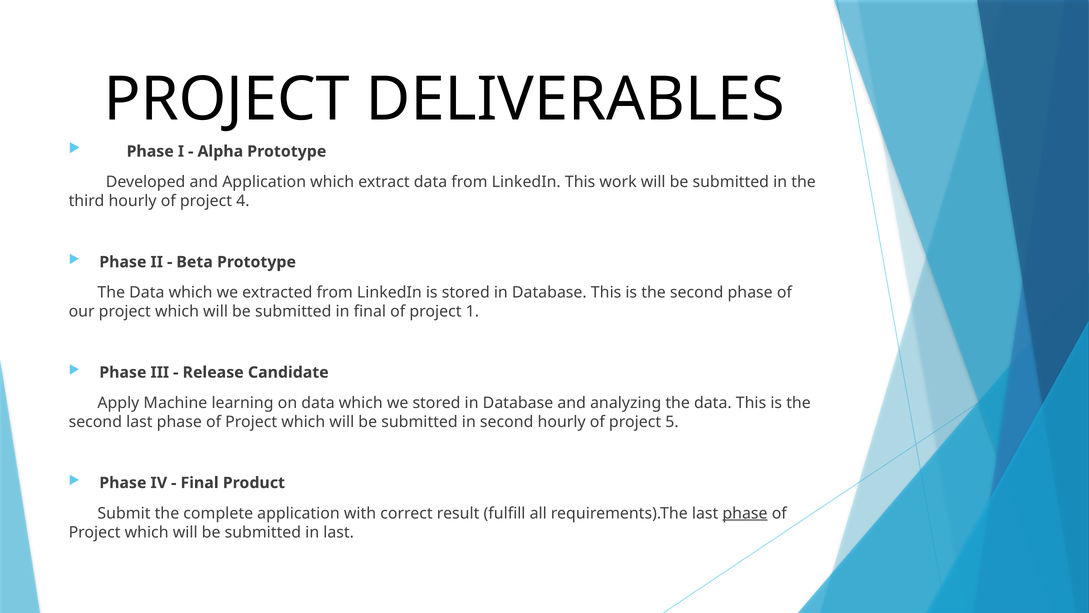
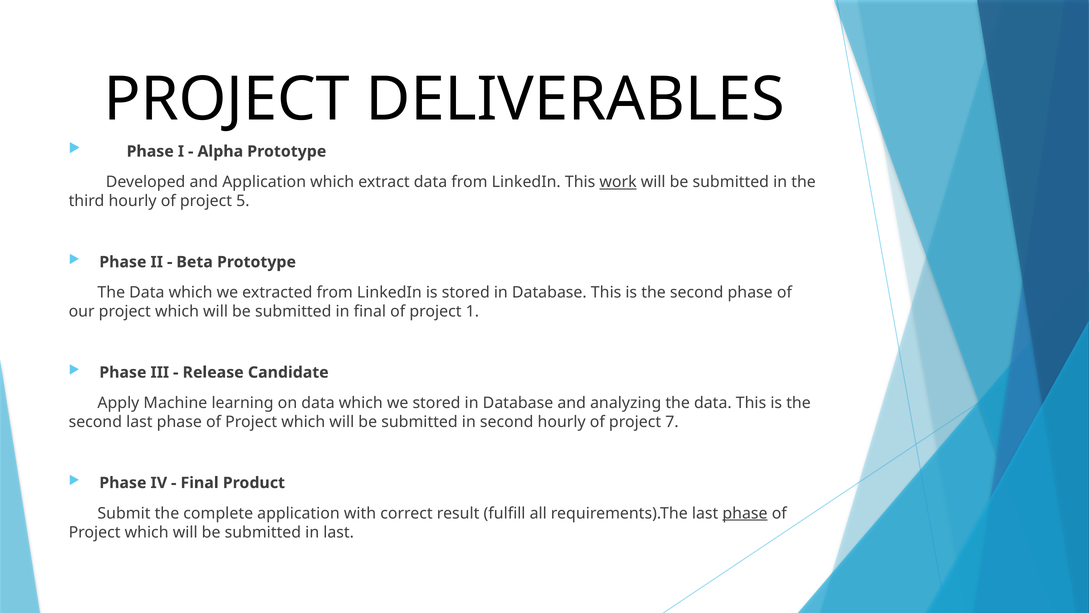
work underline: none -> present (618, 182)
4: 4 -> 5 (243, 201)
5: 5 -> 7 (672, 422)
